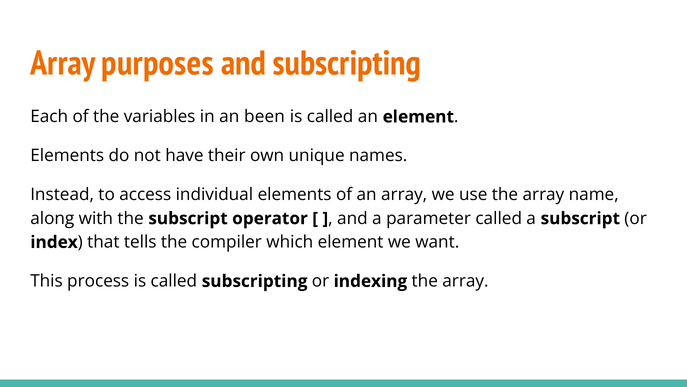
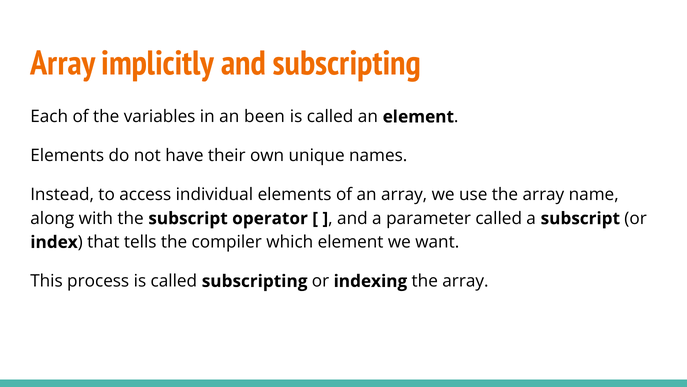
purposes: purposes -> implicitly (158, 63)
